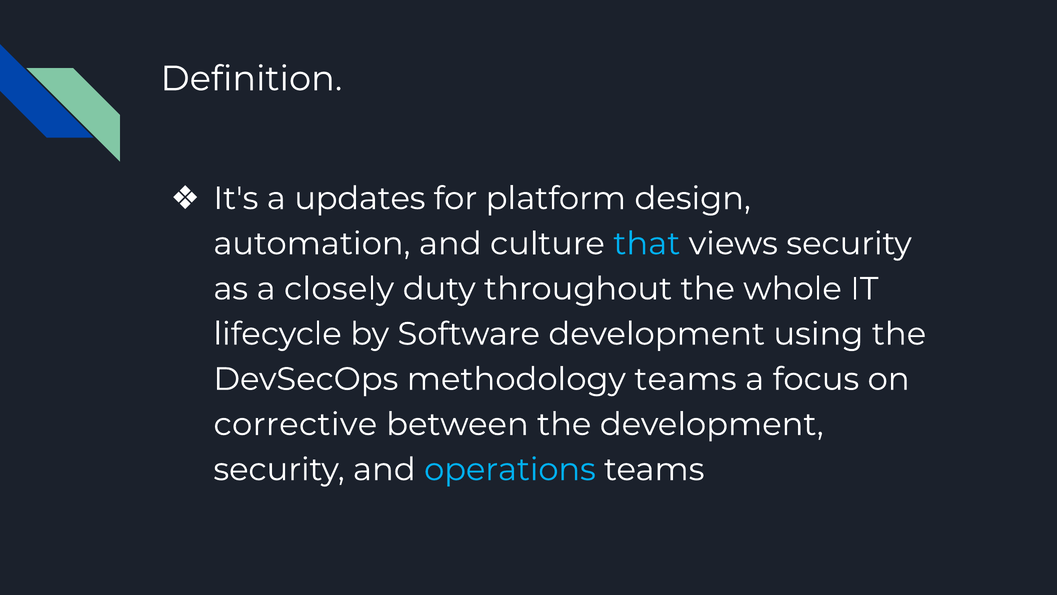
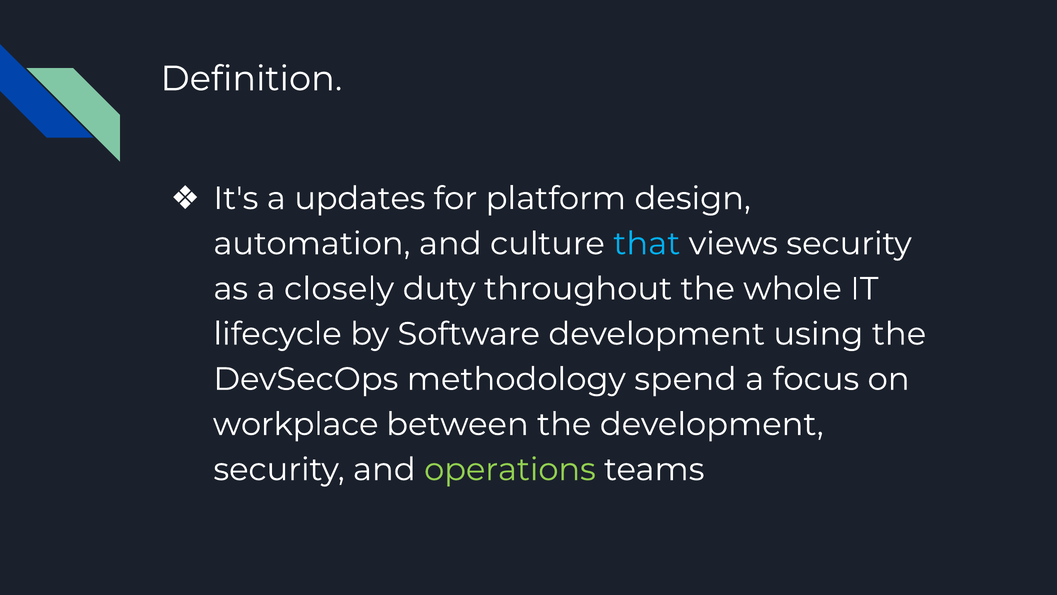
methodology teams: teams -> spend (685, 379)
corrective: corrective -> workplace (296, 424)
operations colour: light blue -> light green (510, 469)
